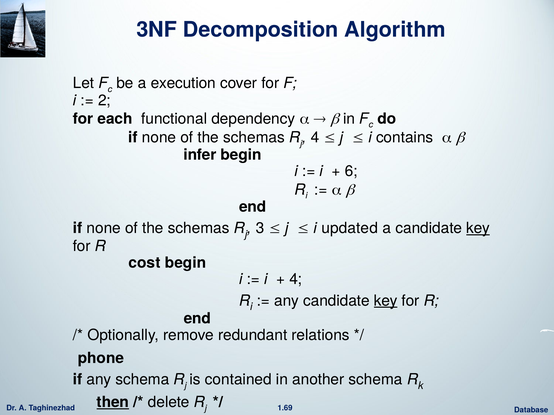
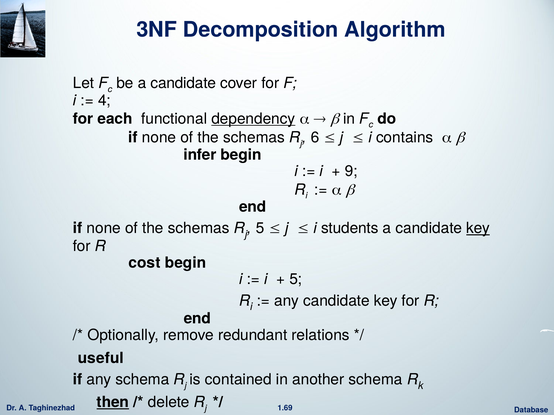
be a execution: execution -> candidate (183, 83)
2: 2 -> 4 (104, 100)
dependency underline: none -> present (253, 119)
4: 4 -> 6 (315, 138)
6: 6 -> 9 (351, 171)
3: 3 -> 5 (260, 228)
updated: updated -> students (350, 228)
4: 4 -> 5 (296, 280)
key underline: present -> none (386, 301)
phone: phone -> useful (101, 359)
